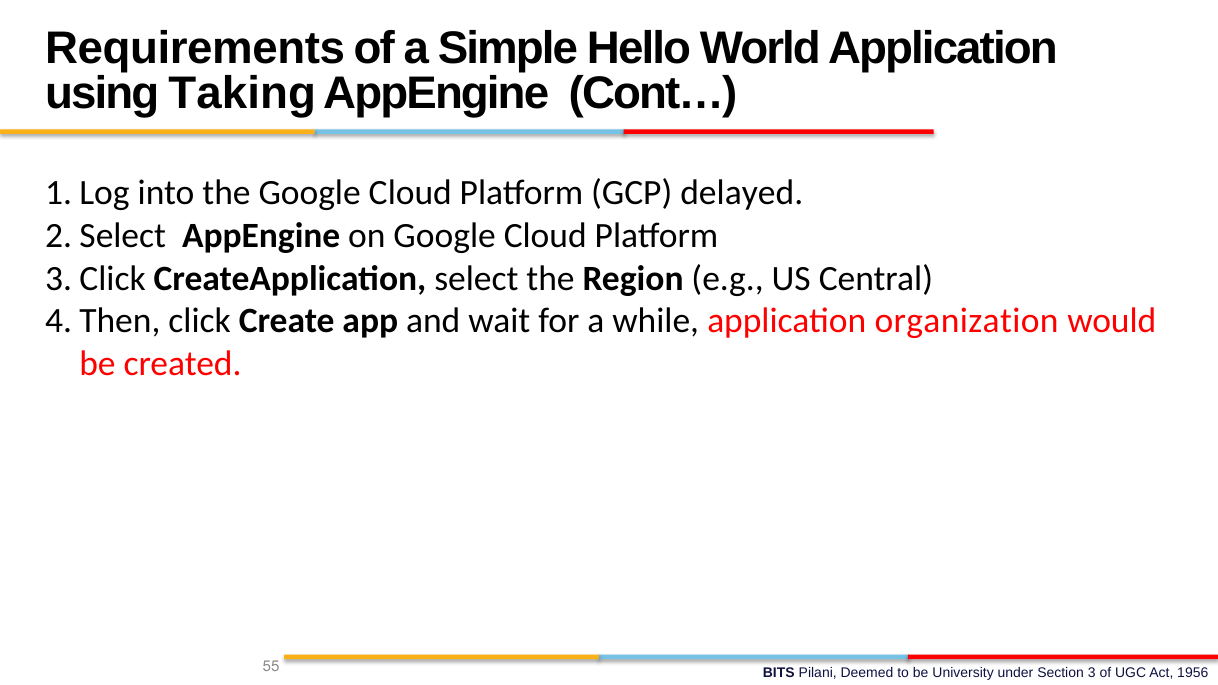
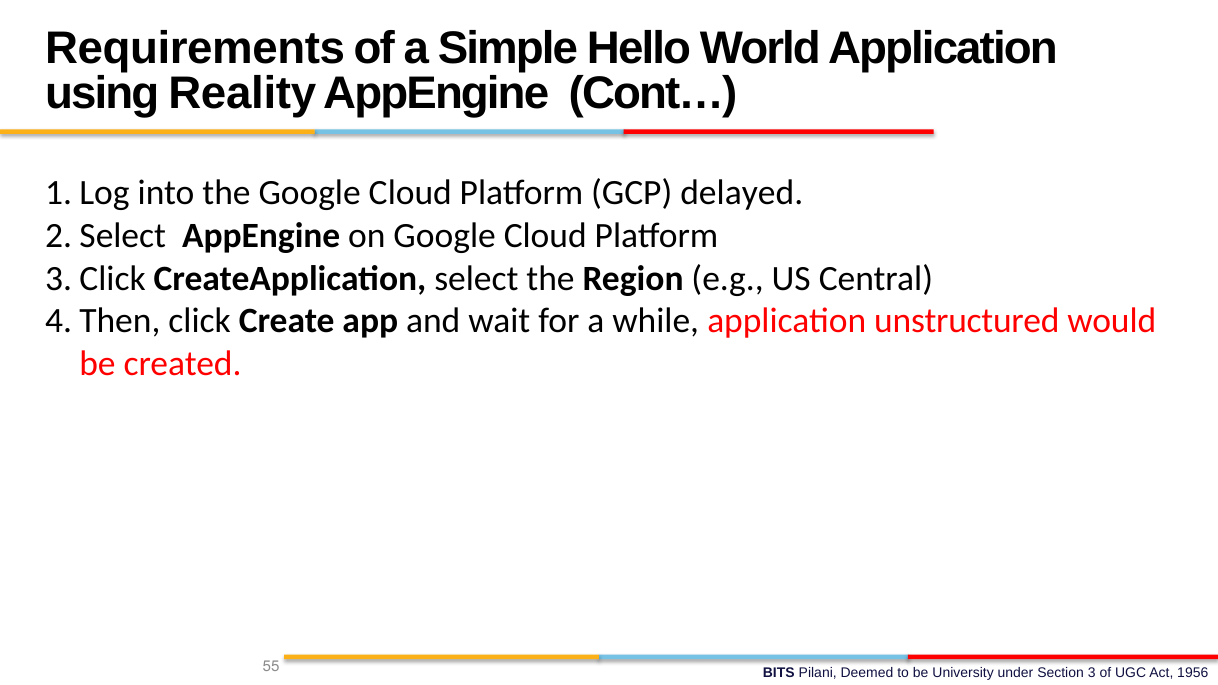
Taking: Taking -> Reality (242, 94)
organization: organization -> unstructured (967, 321)
